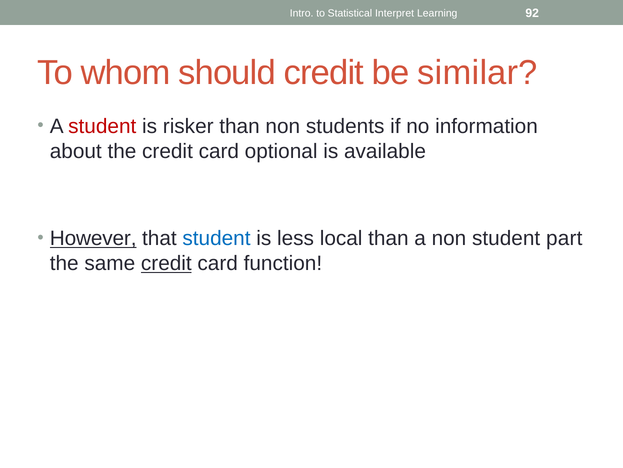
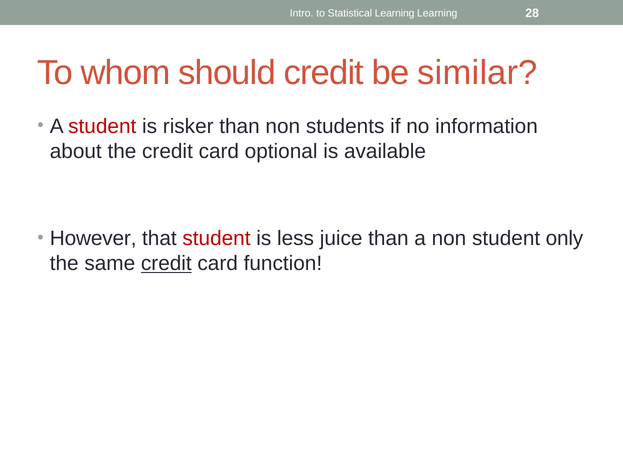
Statistical Interpret: Interpret -> Learning (395, 13)
92: 92 -> 28 (532, 13)
However underline: present -> none (93, 238)
student colour: blue -> red (216, 238)
local: local -> juice (341, 238)
part: part -> only (564, 238)
